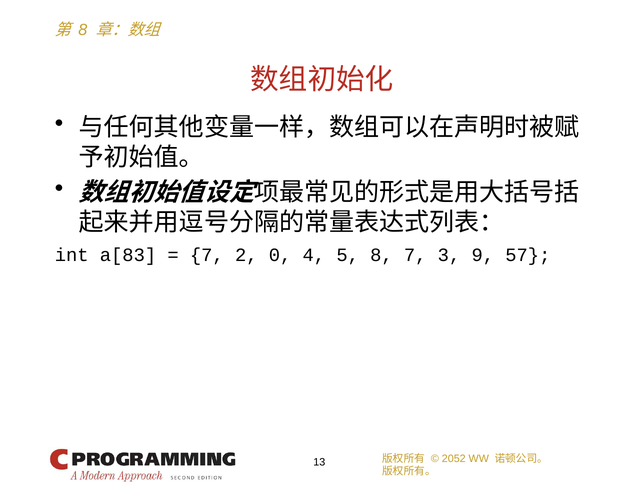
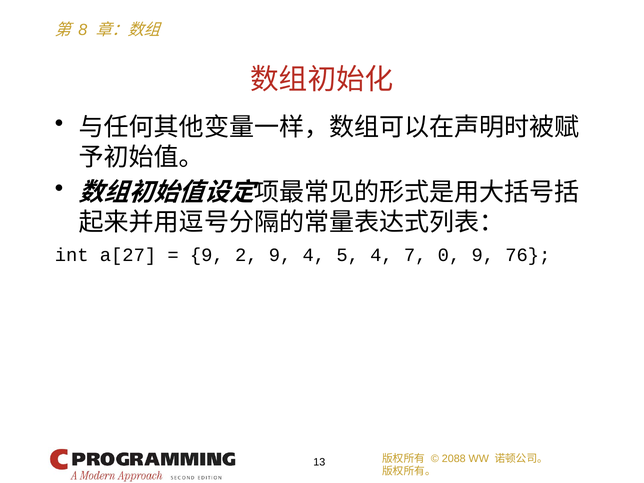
a[83: a[83 -> a[27 (128, 255)
7: 7 -> 9 (207, 255)
2 0: 0 -> 9 (280, 255)
5 8: 8 -> 4 (381, 255)
3: 3 -> 0 (449, 255)
57: 57 -> 76 (528, 255)
2052: 2052 -> 2088 (454, 458)
